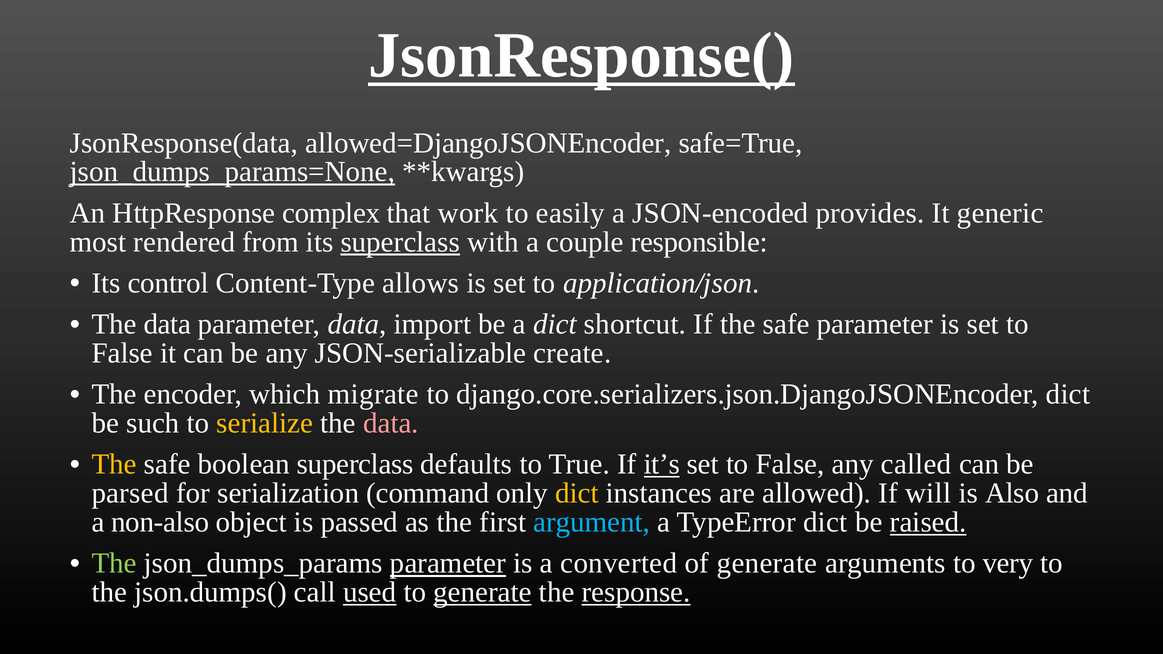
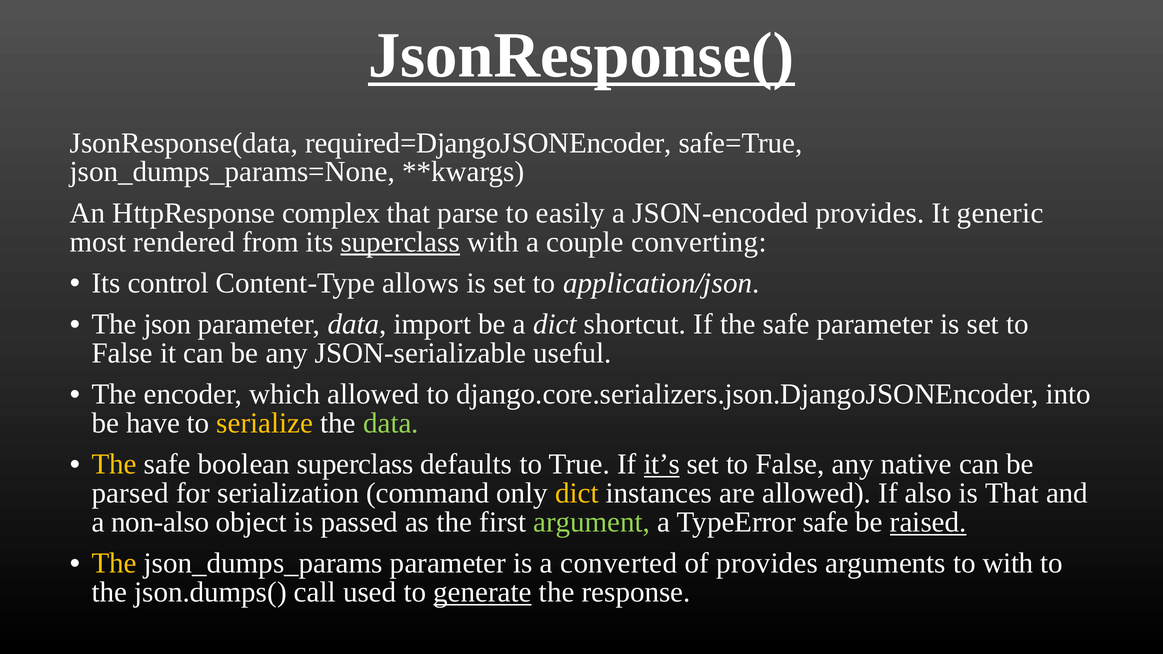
allowed=DjangoJSONEncoder: allowed=DjangoJSONEncoder -> required=DjangoJSONEncoder (488, 143)
json_dumps_params=None underline: present -> none (232, 172)
work: work -> parse (468, 213)
responsible: responsible -> converting (699, 242)
data: data -> json (167, 324)
create: create -> useful (572, 353)
which migrate: migrate -> allowed (373, 394)
django.core.serializers.json.DjangoJSONEncoder dict: dict -> into (1068, 394)
such: such -> have (153, 423)
data colour: pink -> light green (391, 423)
called: called -> native (916, 464)
will: will -> also (928, 493)
is Also: Also -> That (1012, 493)
argument colour: light blue -> light green (592, 522)
TypeError dict: dict -> safe (826, 522)
The colour: light green -> yellow (114, 564)
parameter underline: present -> none (448, 564)
of generate: generate -> provides (767, 564)
to very: very -> with (1008, 564)
used underline: present -> none (370, 593)
response underline: present -> none (636, 593)
